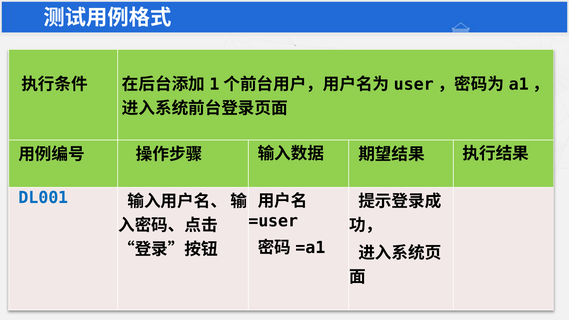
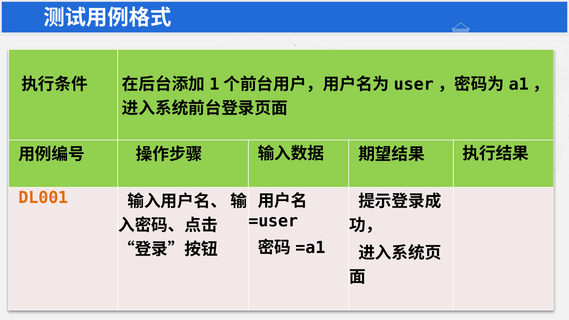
DL001 colour: blue -> orange (43, 198)
